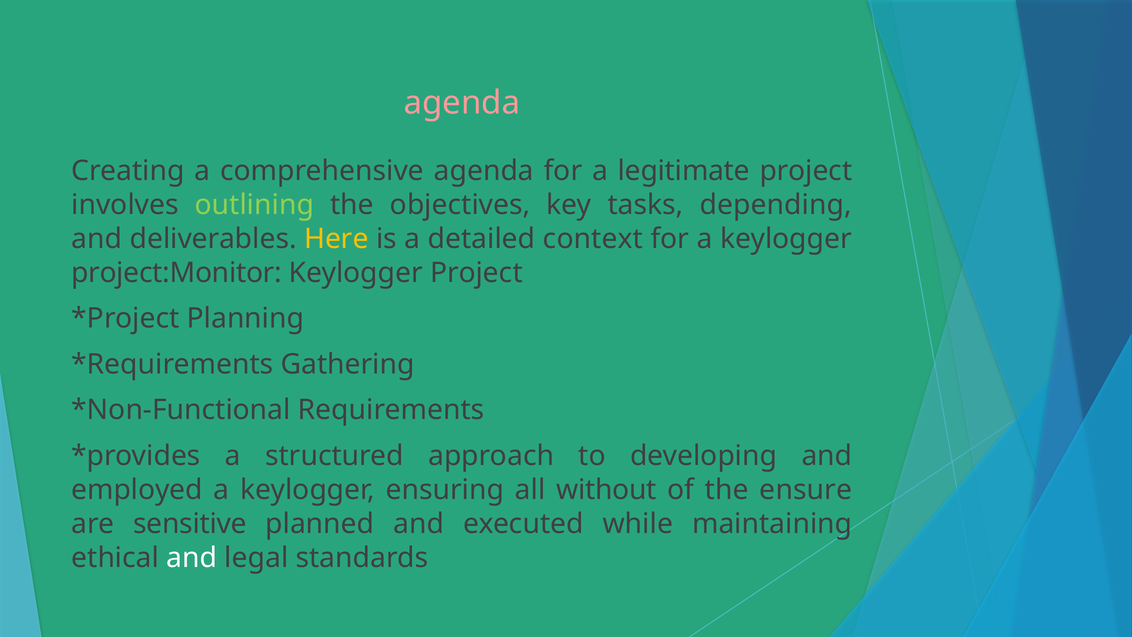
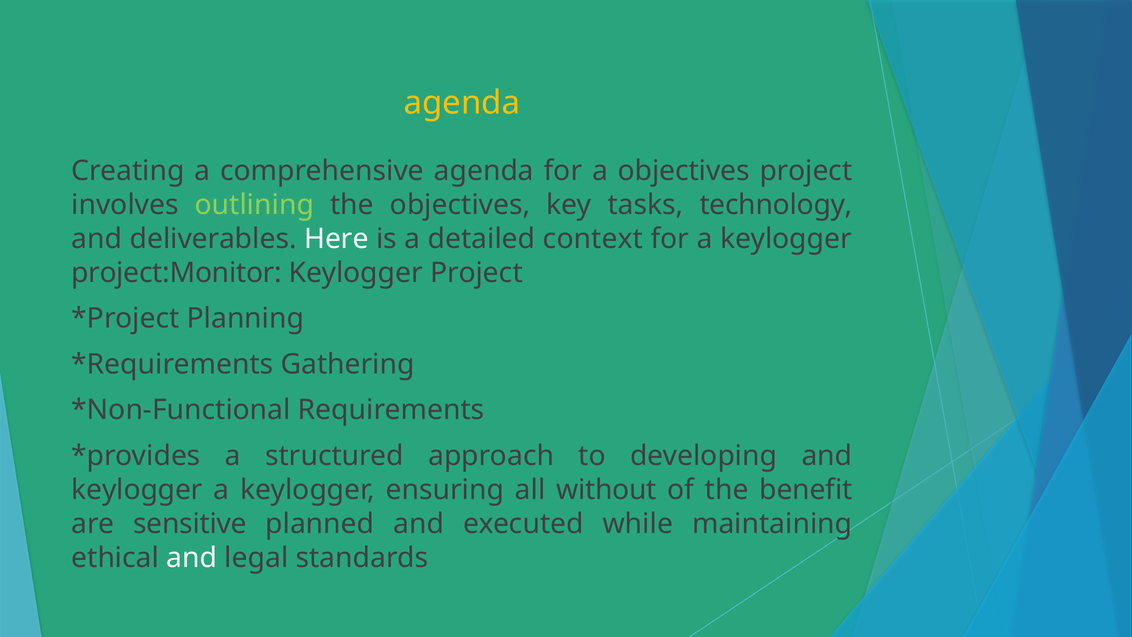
agenda colour: pink -> yellow (462, 103)
a legitimate: legitimate -> objectives (684, 171)
depending: depending -> technology (776, 205)
Here colour: yellow -> white (336, 239)
employed: employed -> keylogger (137, 490)
ensure: ensure -> benefit (806, 490)
